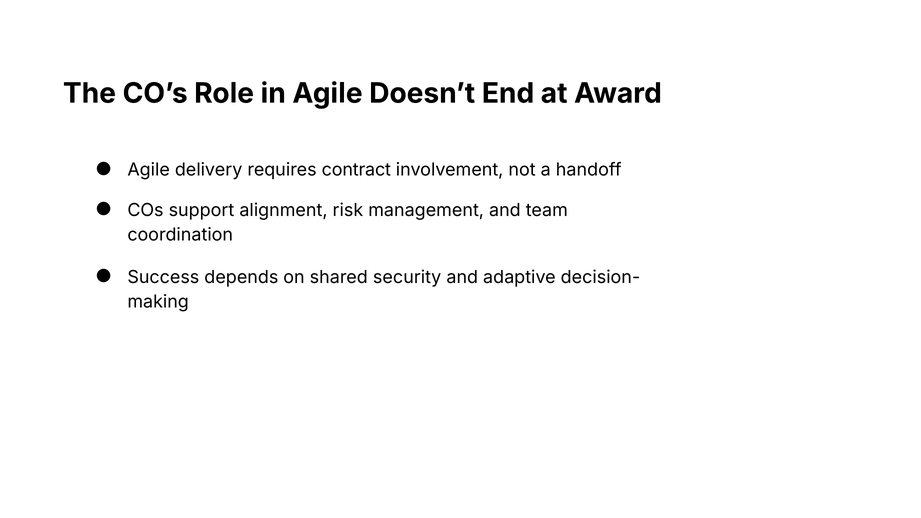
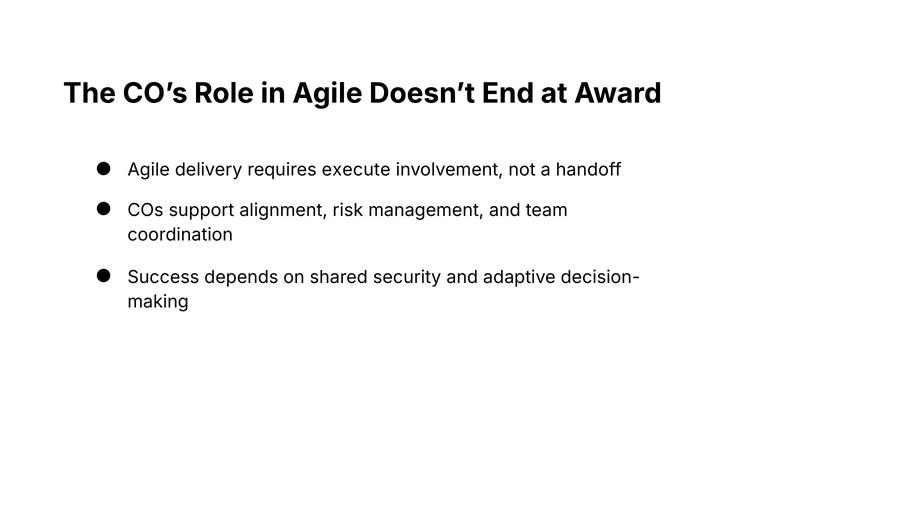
contract: contract -> execute (356, 170)
